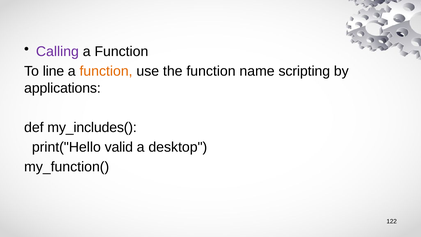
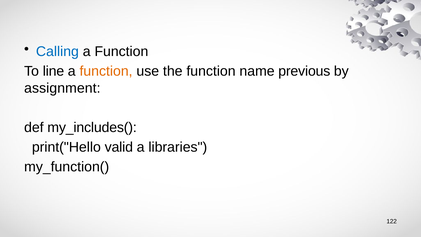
Calling colour: purple -> blue (57, 52)
scripting: scripting -> previous (304, 71)
applications: applications -> assignment (62, 88)
desktop: desktop -> libraries (178, 147)
